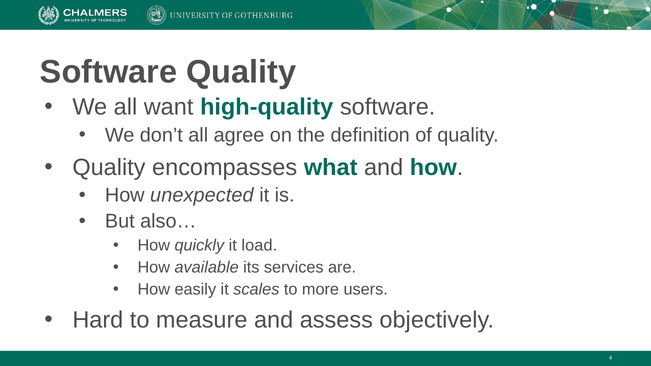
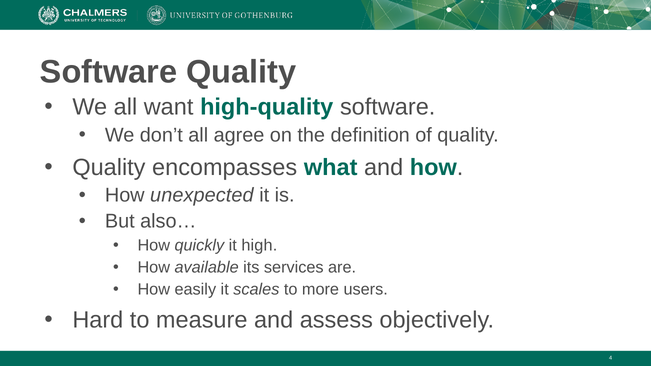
load: load -> high (259, 246)
